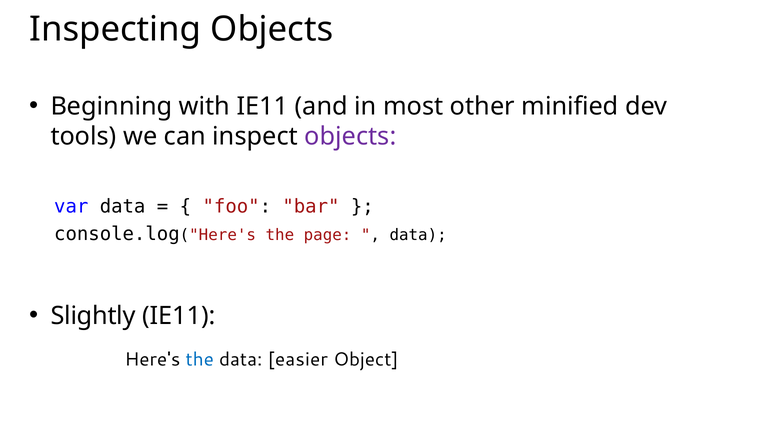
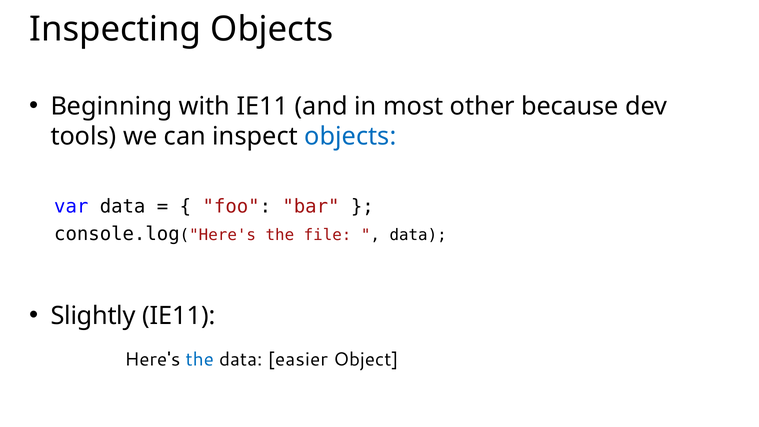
minified: minified -> because (570, 106)
objects colour: purple -> blue (350, 137)
page: page -> file (328, 235)
